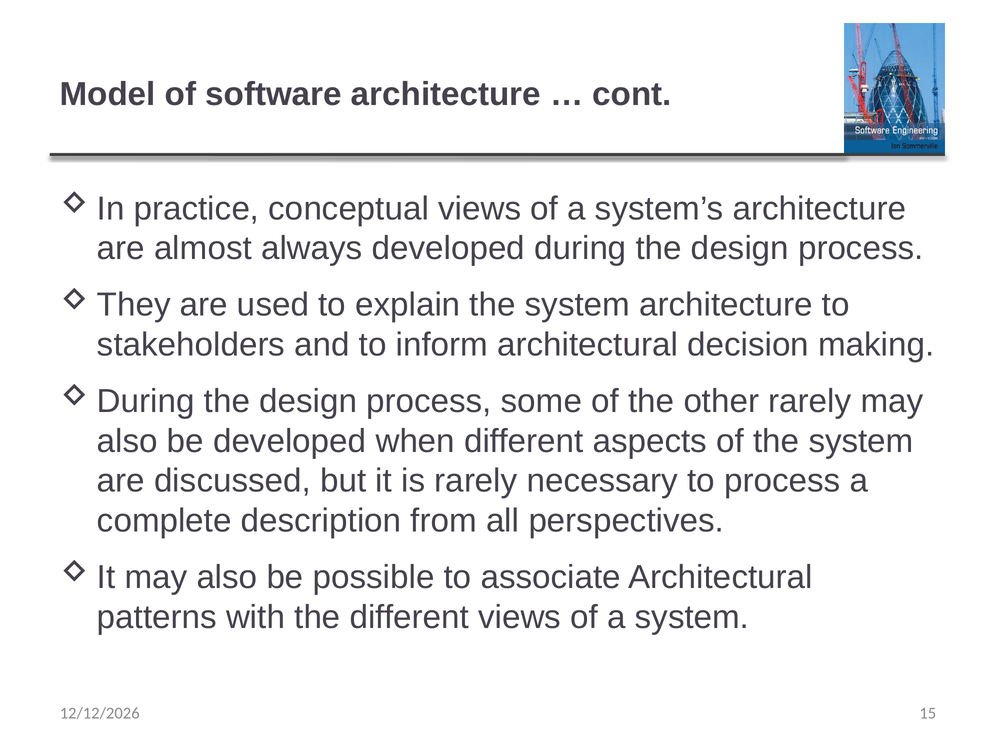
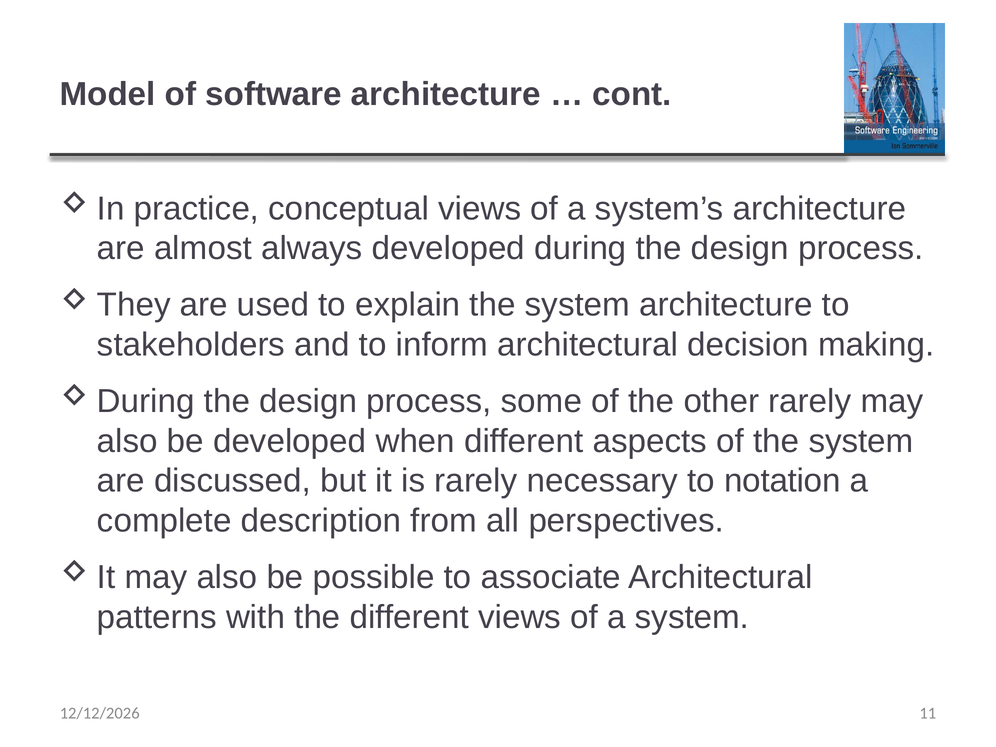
to process: process -> notation (782, 481)
15: 15 -> 11 (928, 713)
